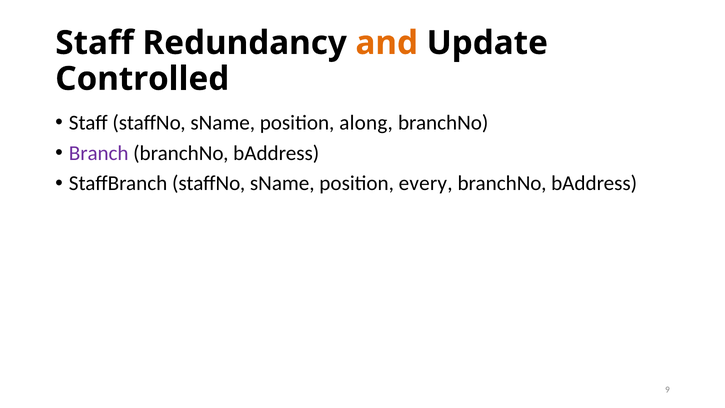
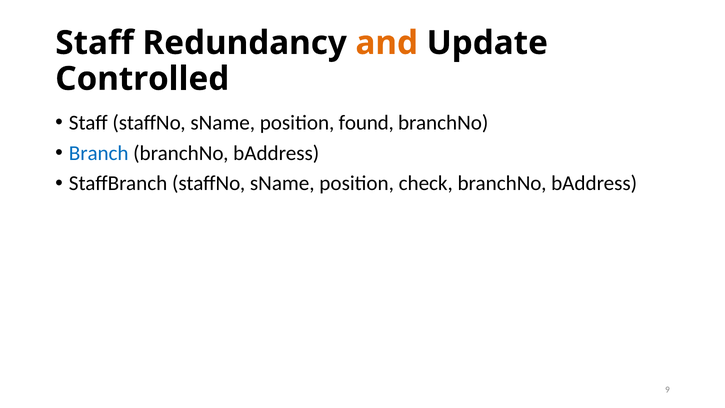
along: along -> found (366, 123)
Branch colour: purple -> blue (99, 153)
every: every -> check (426, 183)
